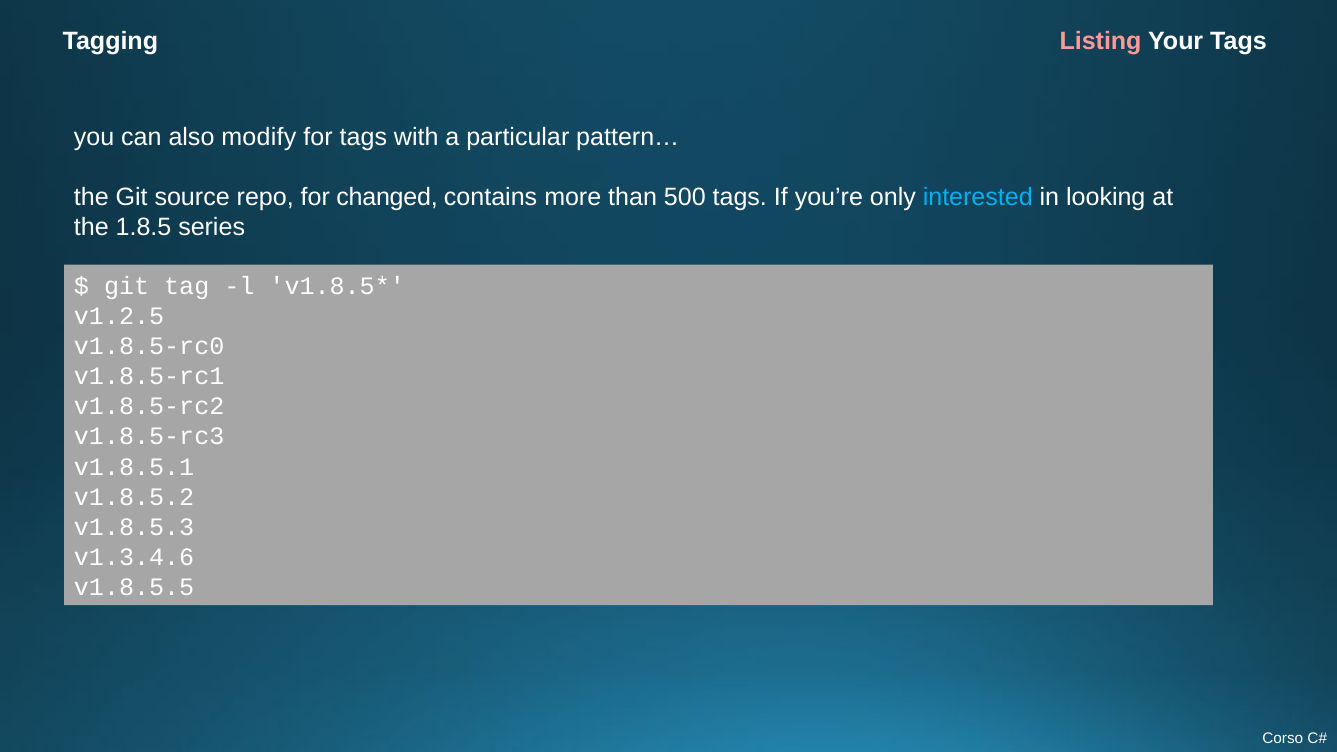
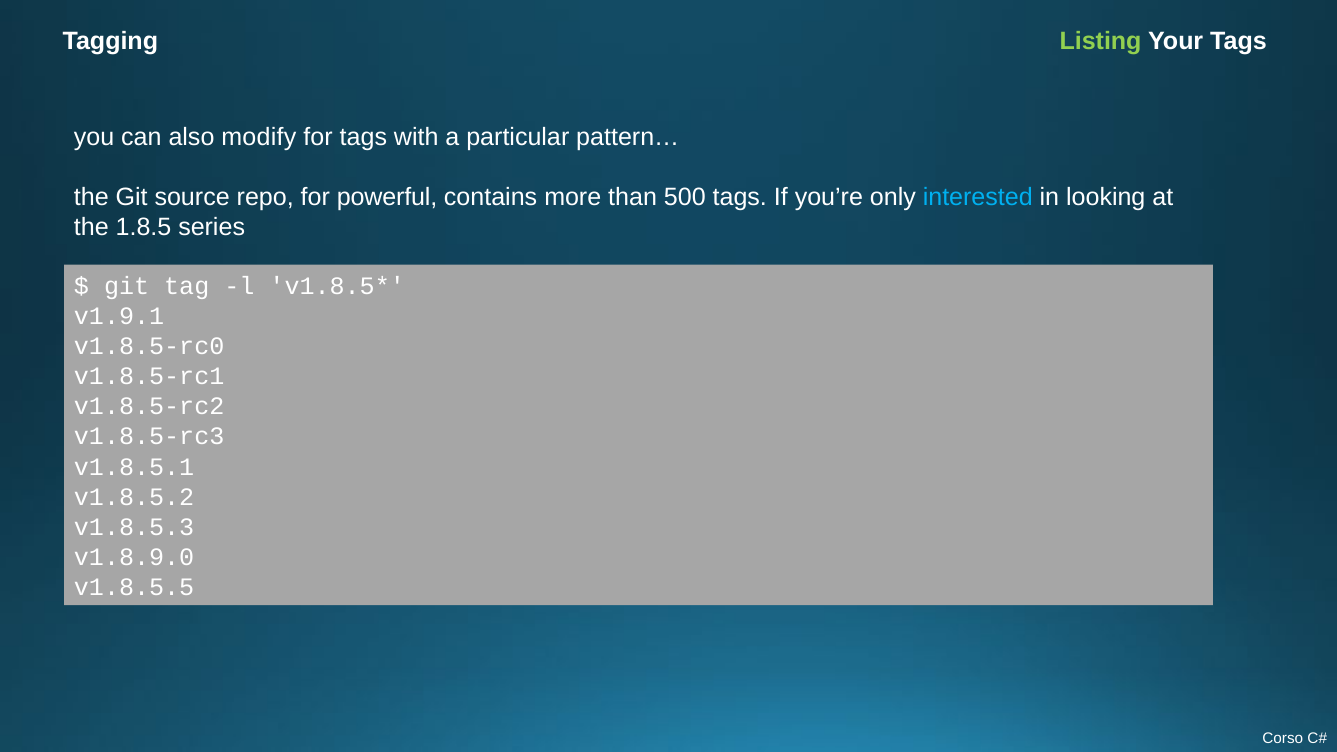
Listing colour: pink -> light green (1101, 41)
changed: changed -> powerful (387, 197)
v1.2.5: v1.2.5 -> v1.9.1 (119, 316)
v1.3.4.6: v1.3.4.6 -> v1.8.9.0 (134, 557)
